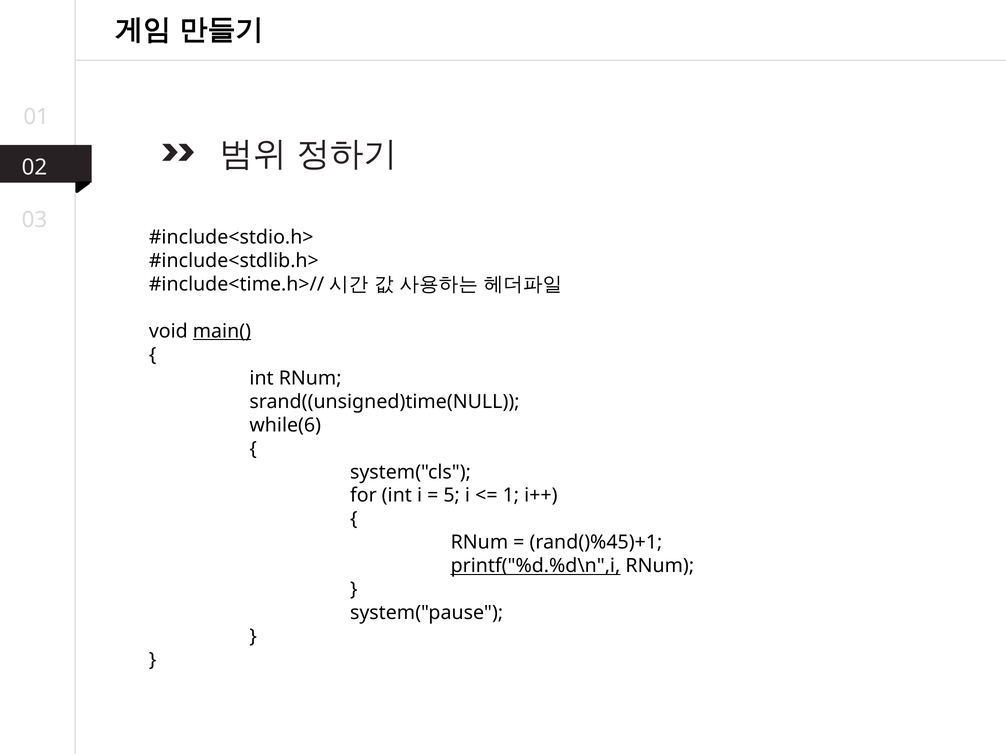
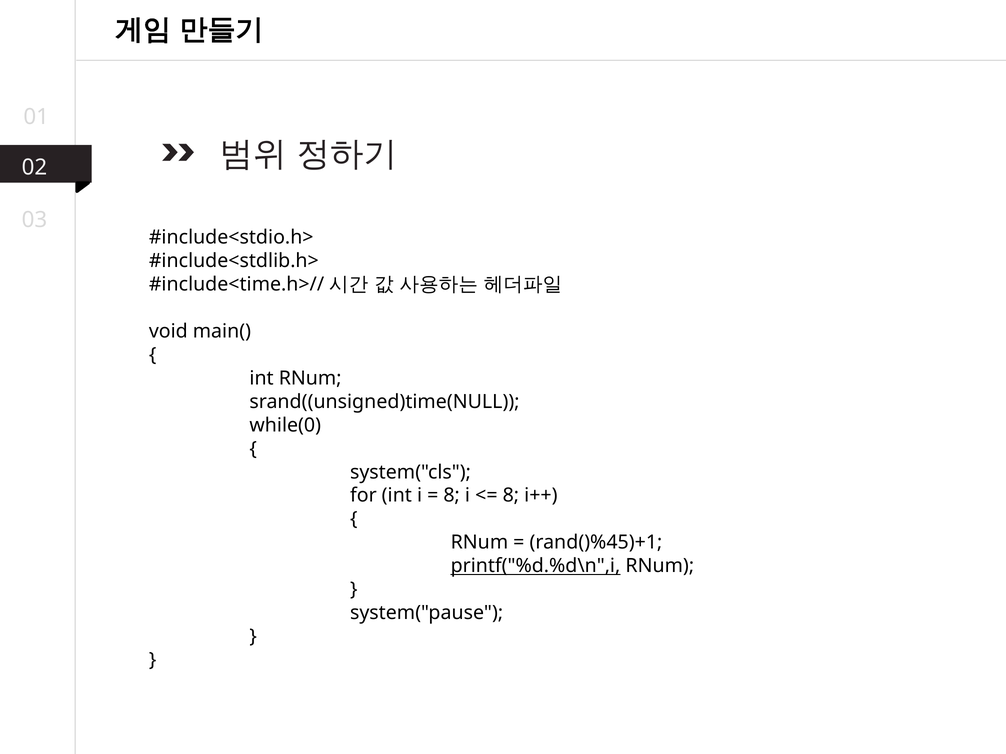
main( underline: present -> none (222, 331)
while(6: while(6 -> while(0 (285, 425)
5: 5 -> 8 (452, 496)
1: 1 -> 8 (511, 496)
